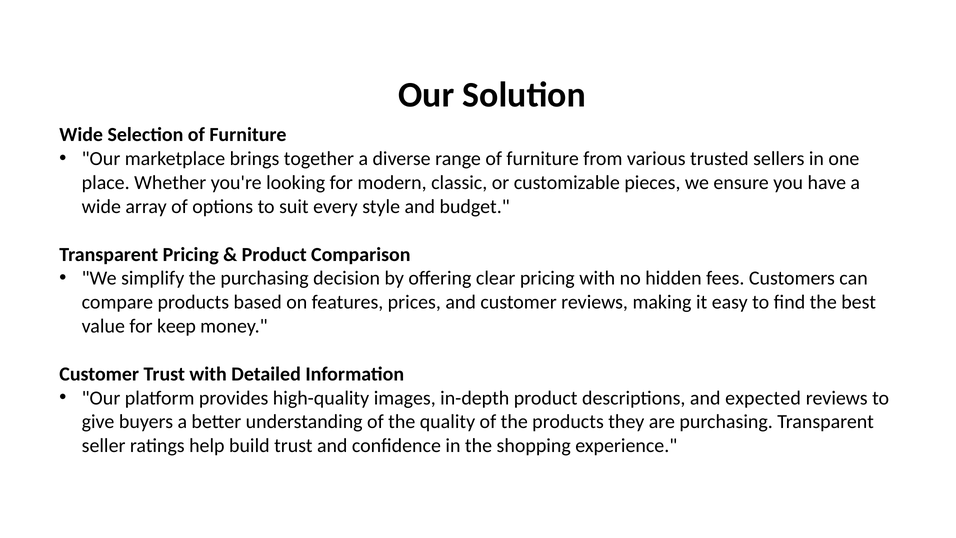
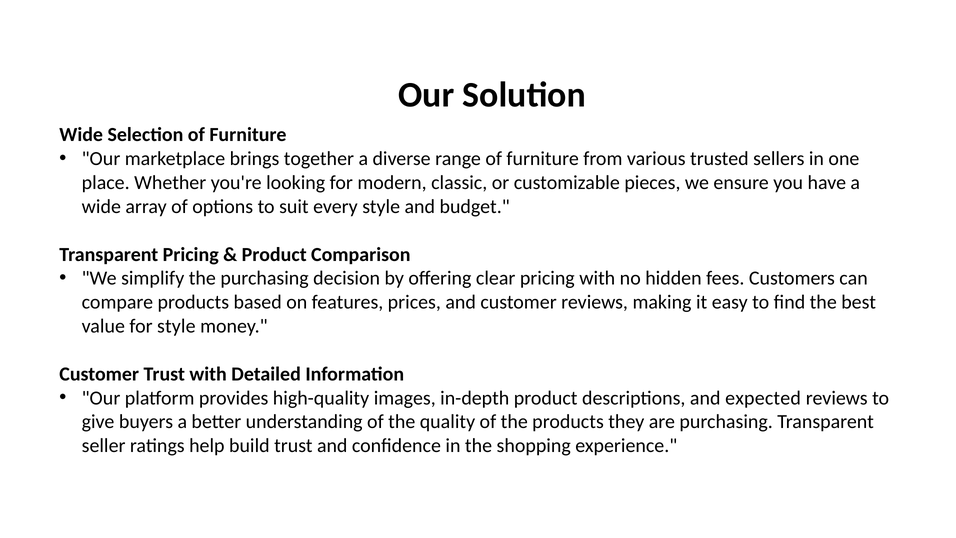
for keep: keep -> style (176, 326)
